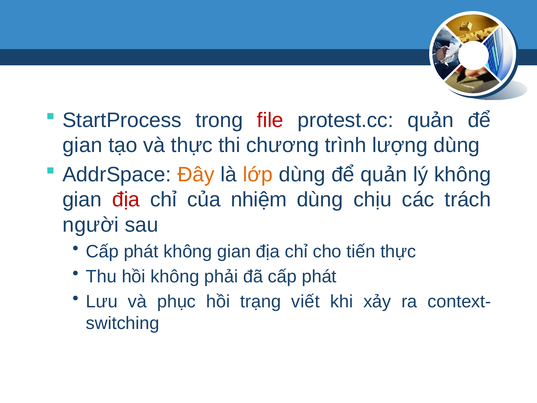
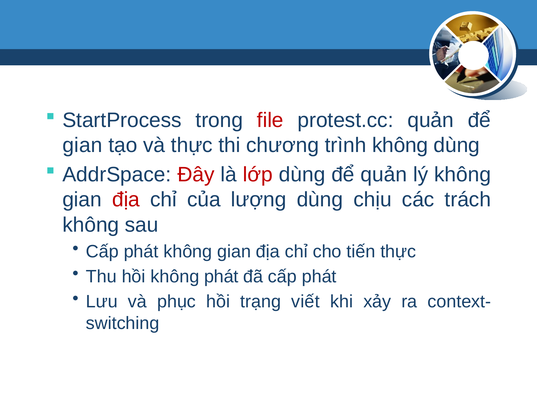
trình lượng: lượng -> không (400, 145)
Đây colour: orange -> red (196, 175)
lớp colour: orange -> red (258, 175)
nhiệm: nhiệm -> lượng (259, 200)
người: người -> không (91, 225)
không phải: phải -> phát (221, 276)
